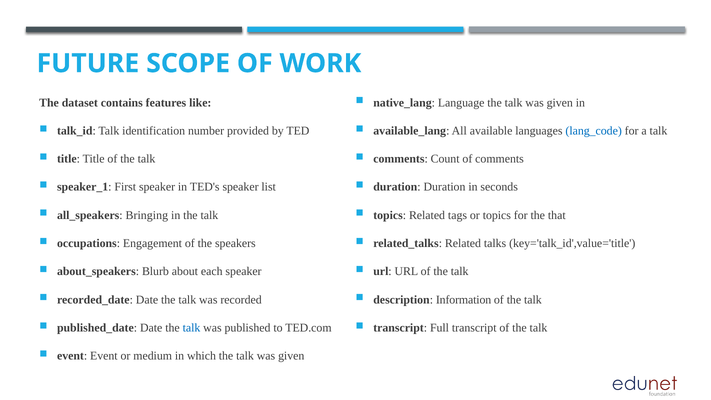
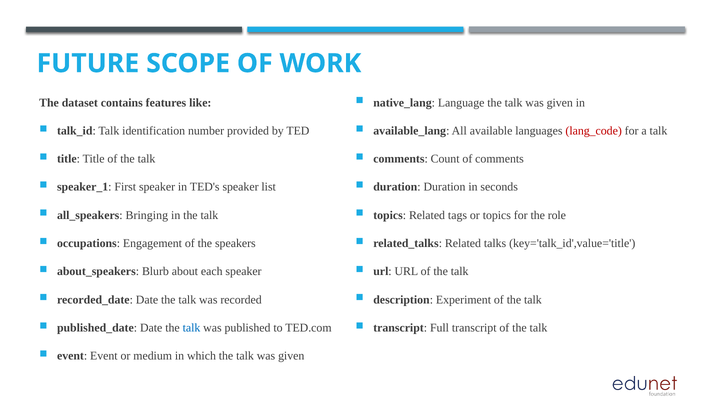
lang_code colour: blue -> red (594, 131)
that: that -> role (557, 215)
Information: Information -> Experiment (464, 300)
